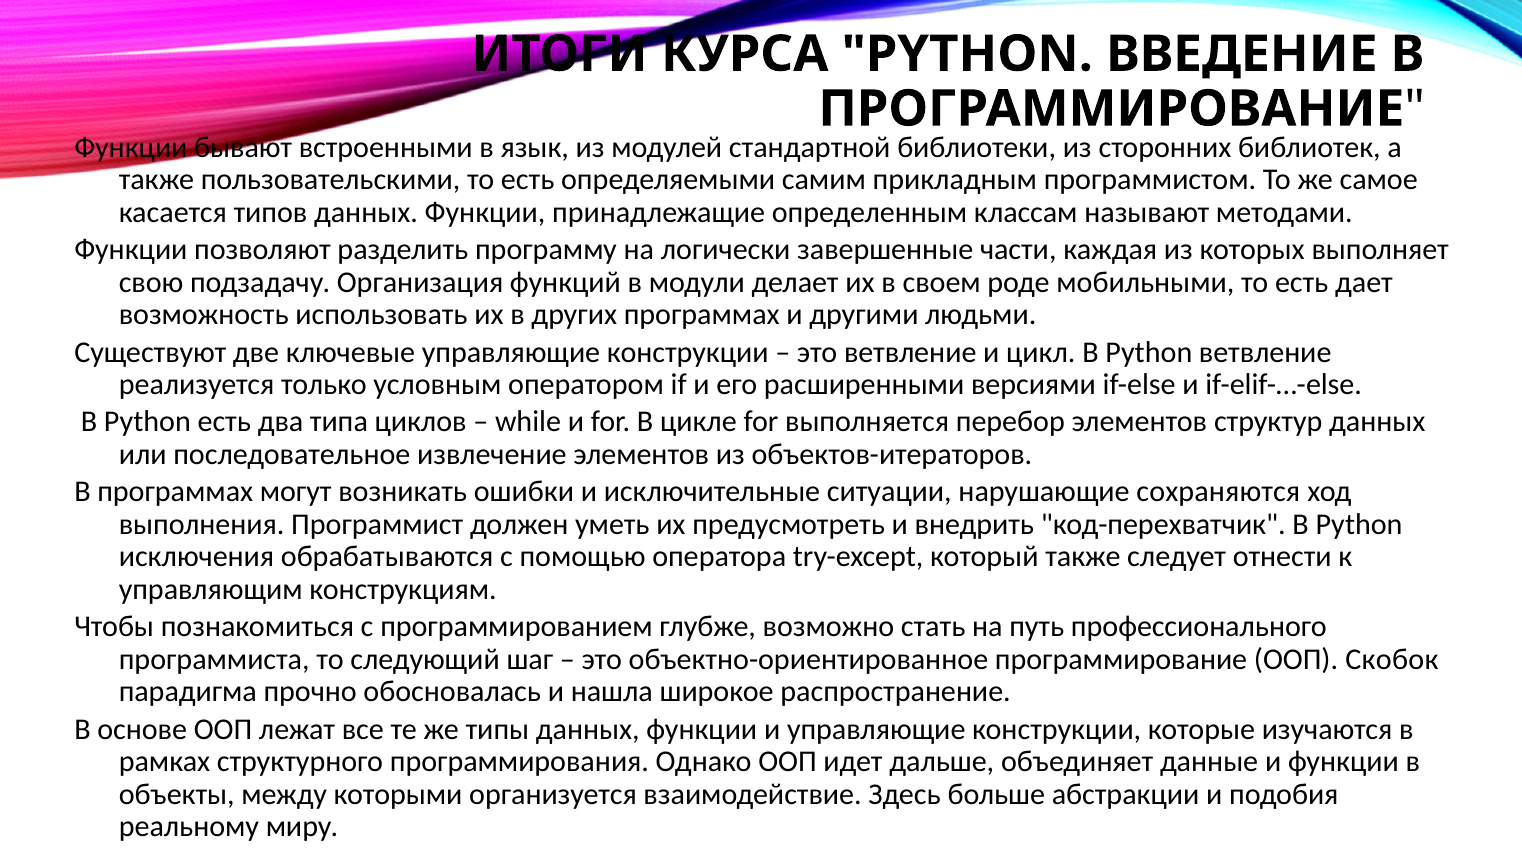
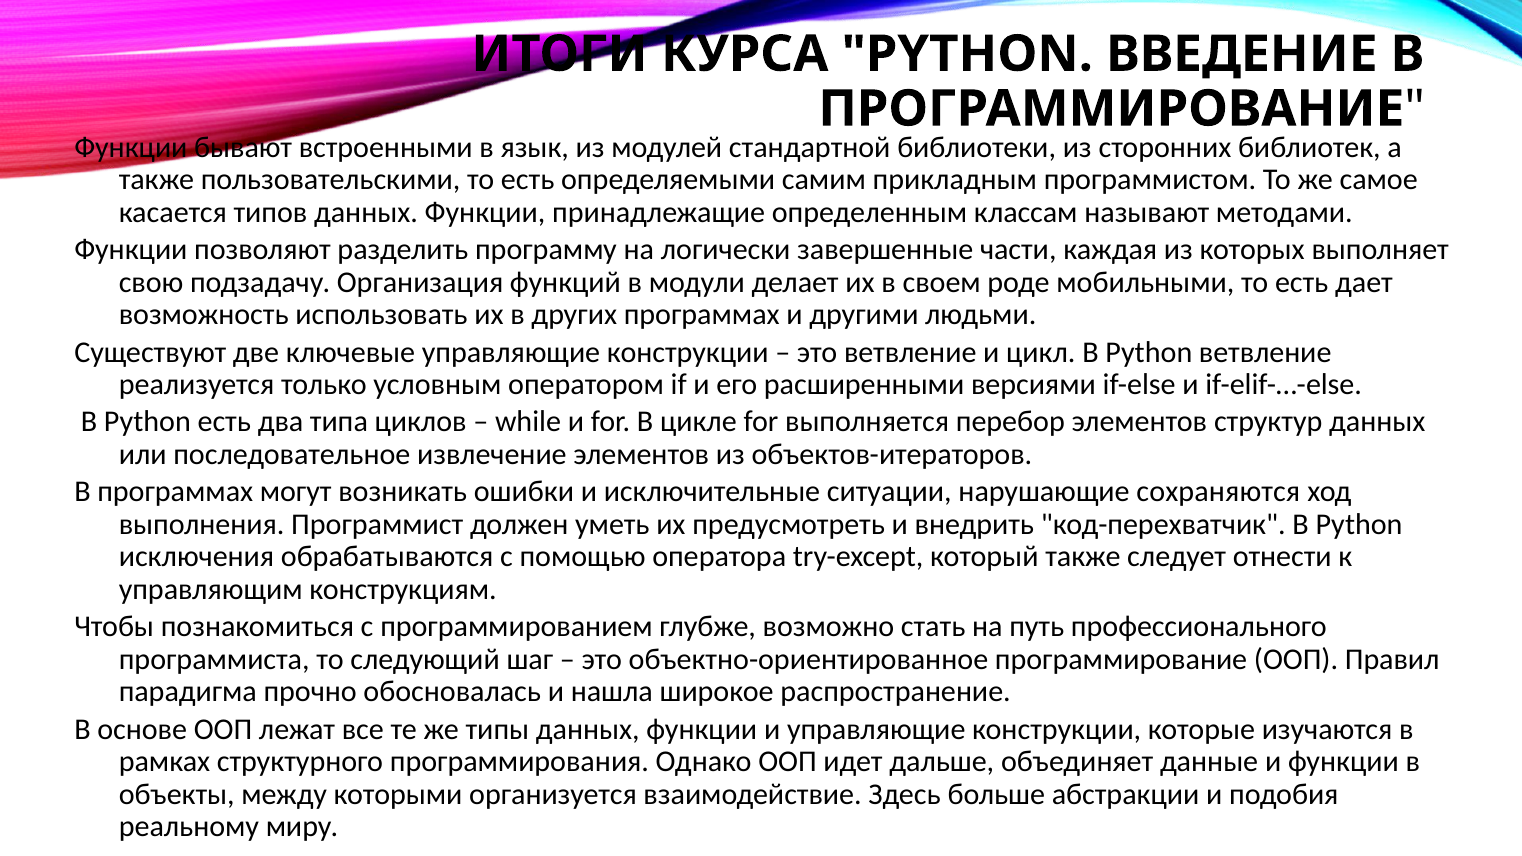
Скобок: Скобок -> Правил (1392, 659)
